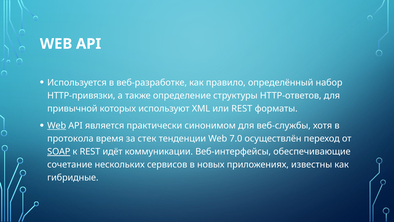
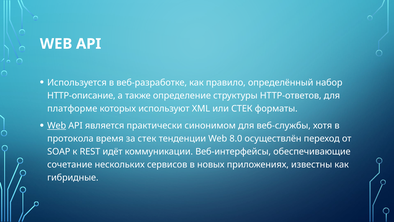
HTTP-привязки: HTTP-привязки -> HTTP-описание (81, 95)
привычной: привычной -> платформе (72, 108)
или REST: REST -> СТЕК (242, 108)
7.0: 7.0 -> 8.0 (236, 138)
SOAP underline: present -> none (59, 151)
